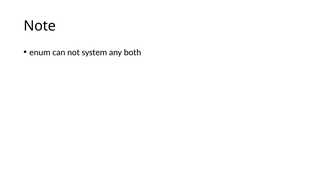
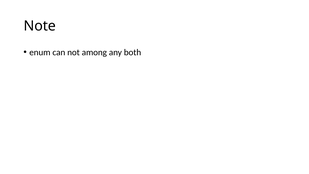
system: system -> among (94, 52)
